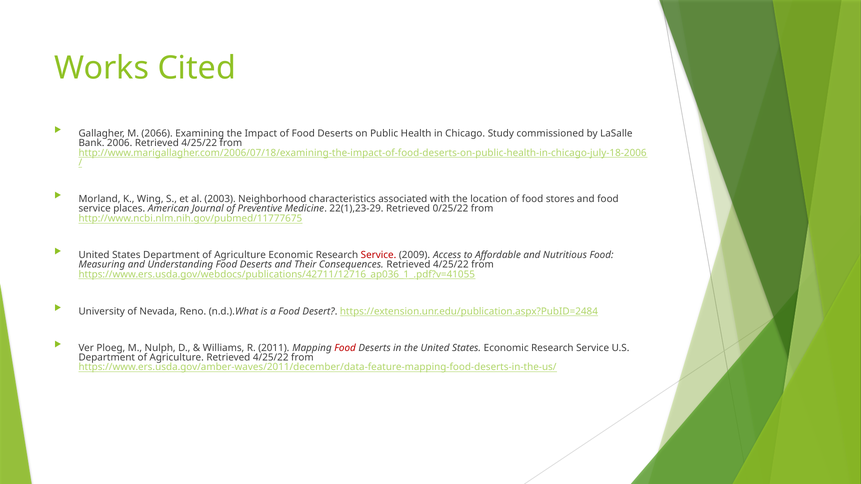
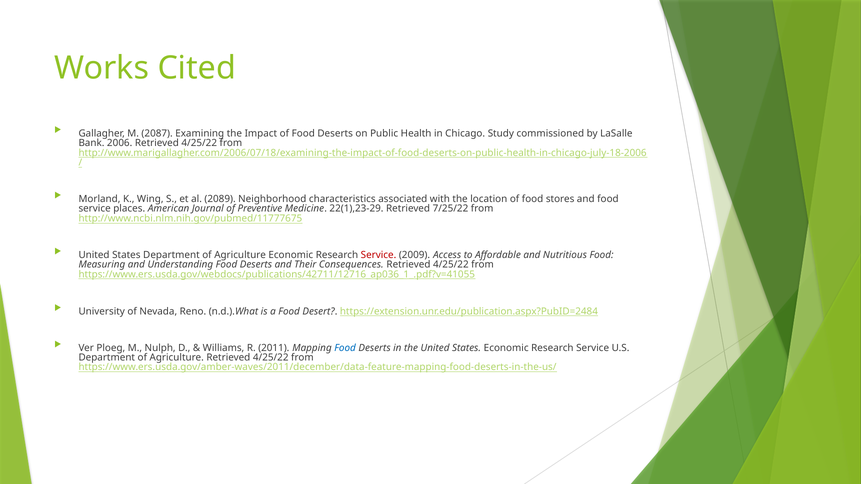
2066: 2066 -> 2087 (157, 134)
2003: 2003 -> 2089 (220, 199)
0/25/22: 0/25/22 -> 7/25/22 (450, 209)
Food colour: red -> blue (345, 348)
